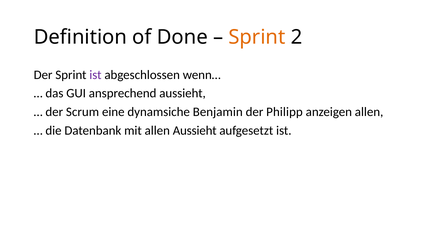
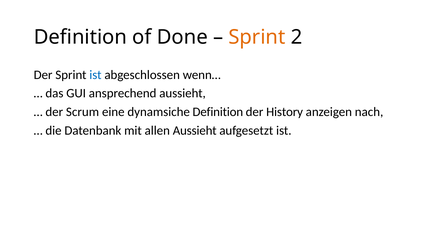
ist colour: purple -> blue (95, 75)
dynamsiche Benjamin: Benjamin -> Definition (218, 112)
Philipp: Philipp -> History (285, 112)
anzeigen allen: allen -> nach (369, 112)
